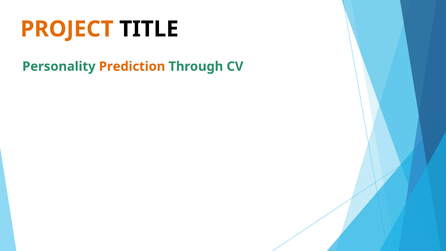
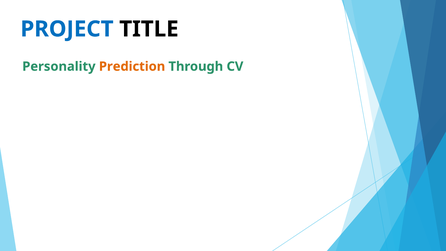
PROJECT colour: orange -> blue (67, 29)
